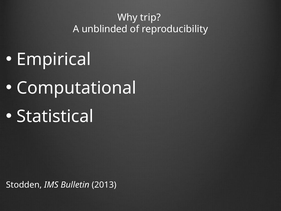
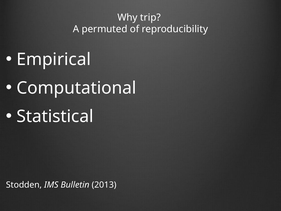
unblinded: unblinded -> permuted (105, 29)
